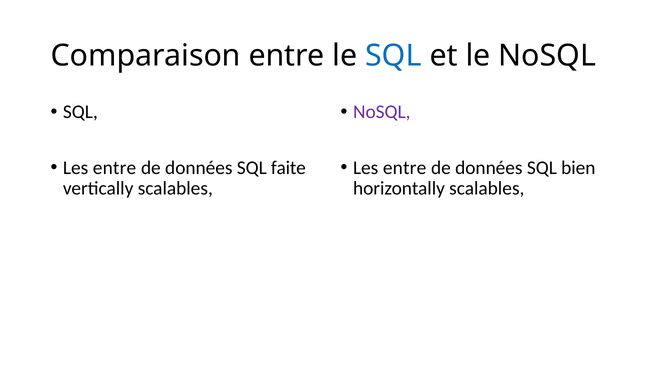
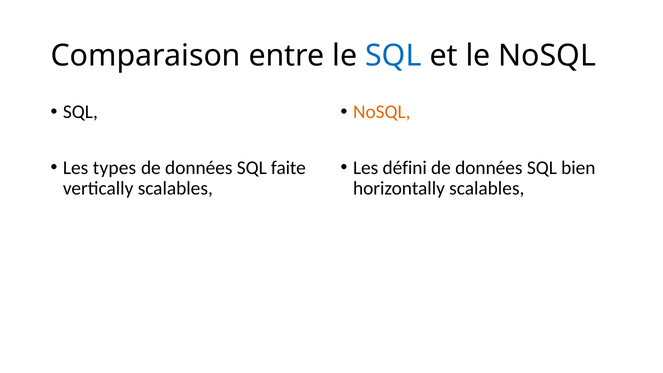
NoSQL colour: purple -> orange (382, 112)
entre: entre -> types (115, 168)
entre: entre -> défini (405, 168)
